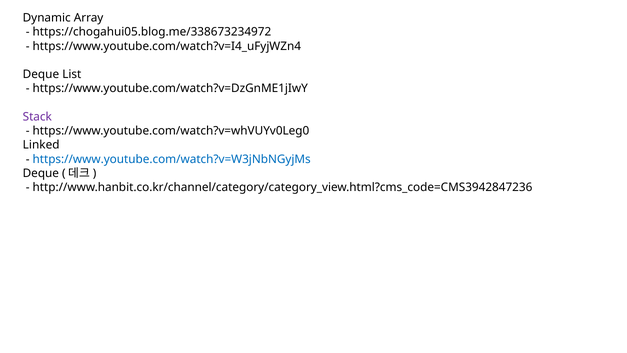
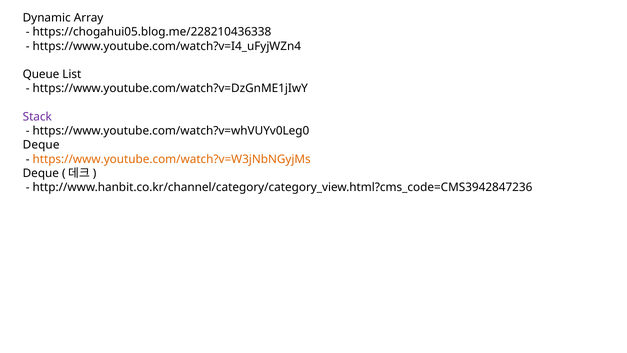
https://chogahui05.blog.me/338673234972: https://chogahui05.blog.me/338673234972 -> https://chogahui05.blog.me/228210436338 (152, 32)
Deque: Deque -> Queue (41, 74)
Linked: Linked -> Deque (41, 145)
https://www.youtube.com/watch?v=W3jNbNGyjMs colour: blue -> orange (172, 159)
